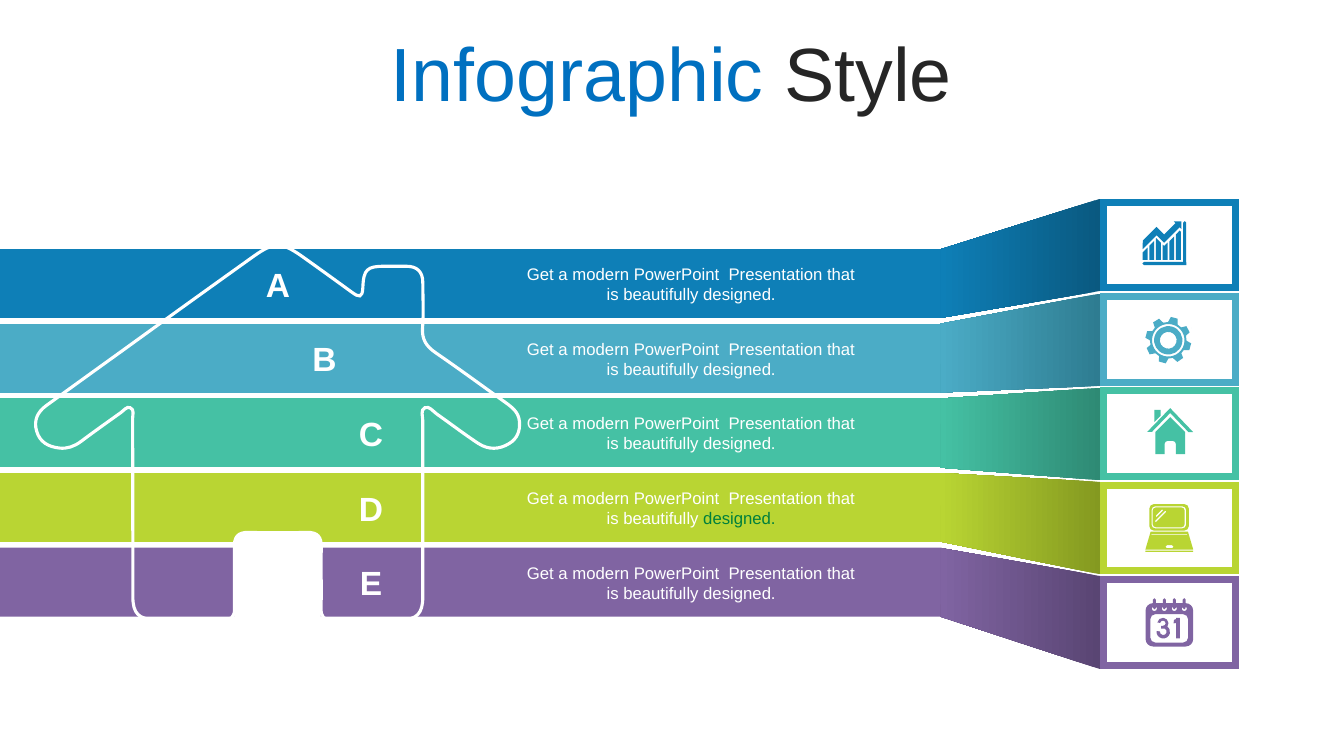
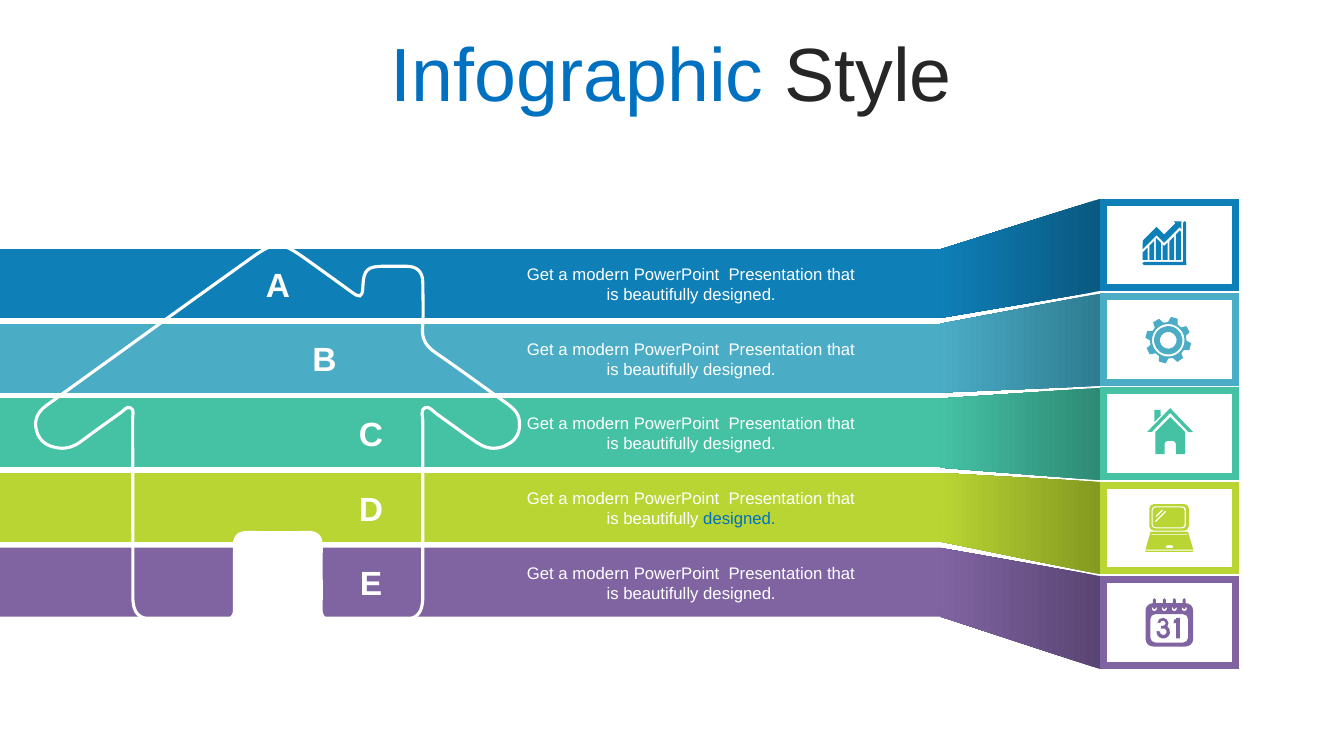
designed colour: green -> blue (739, 519)
